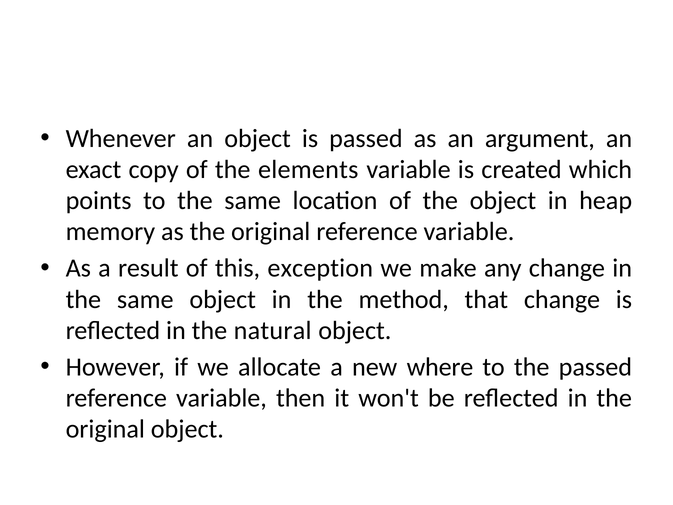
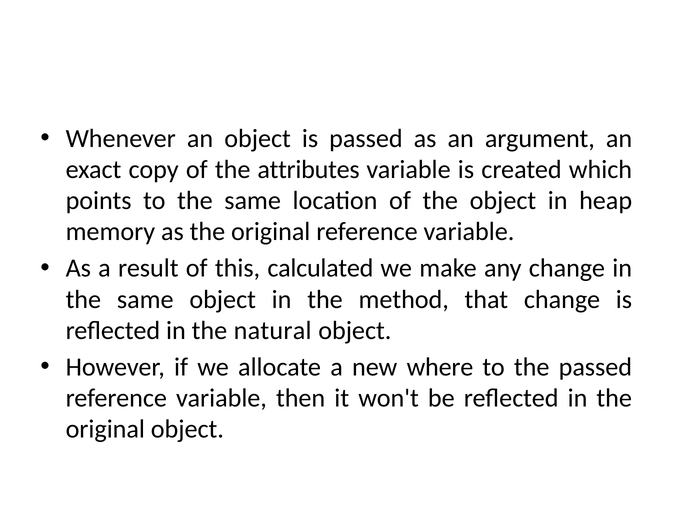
elements: elements -> attributes (309, 169)
exception: exception -> calculated (320, 268)
